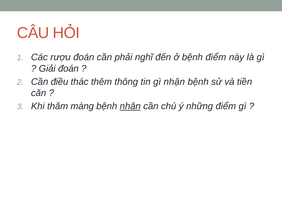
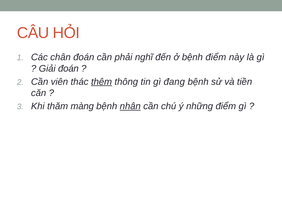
rượu: rượu -> chân (61, 57)
điều: điều -> viên (59, 81)
thêm underline: none -> present (101, 81)
nhận: nhận -> đang (174, 81)
